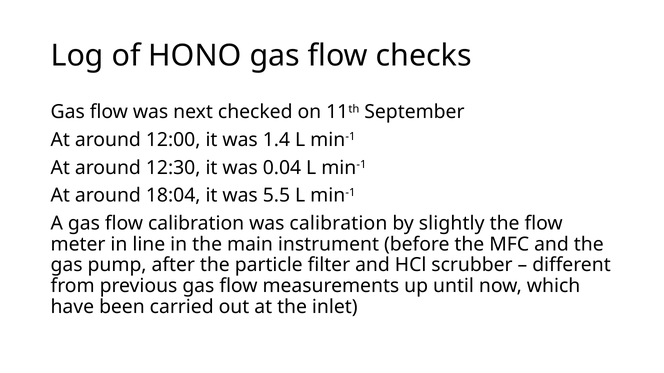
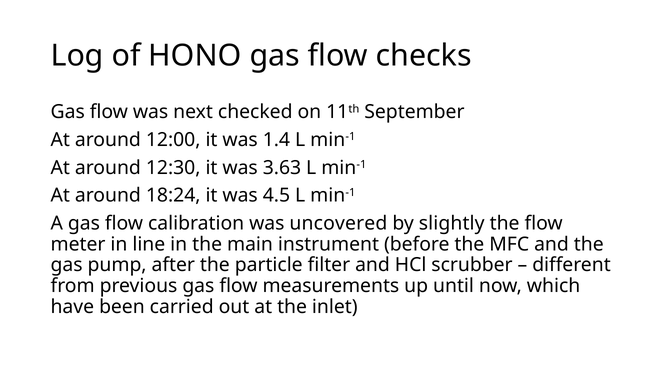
0.04: 0.04 -> 3.63 (282, 168)
18:04: 18:04 -> 18:24 (173, 196)
5.5: 5.5 -> 4.5 (276, 196)
was calibration: calibration -> uncovered (338, 224)
